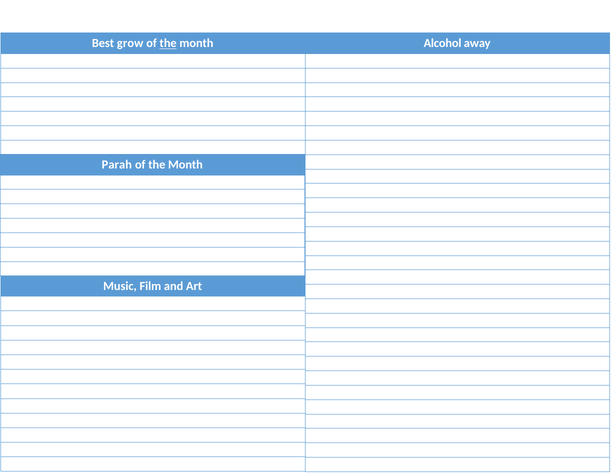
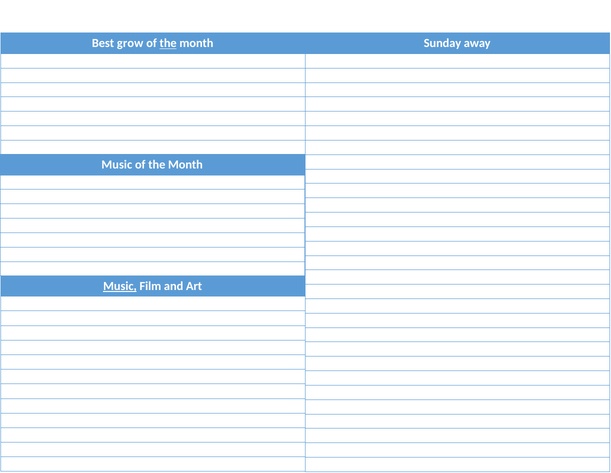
Alcohol: Alcohol -> Sunday (442, 43)
Parah: Parah -> Music (117, 164)
Music underline: none -> present (120, 286)
